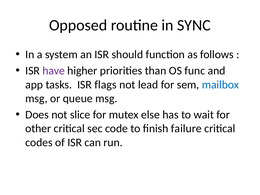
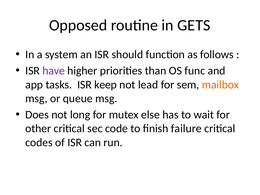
SYNC: SYNC -> GETS (194, 25)
flags: flags -> keep (106, 85)
mailbox colour: blue -> orange (220, 85)
slice: slice -> long (80, 115)
